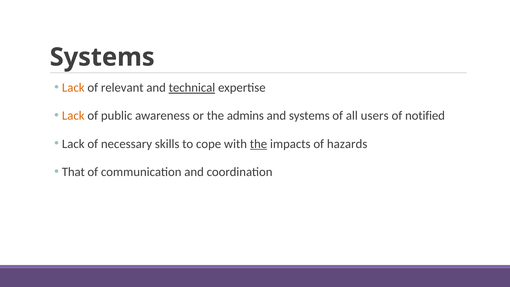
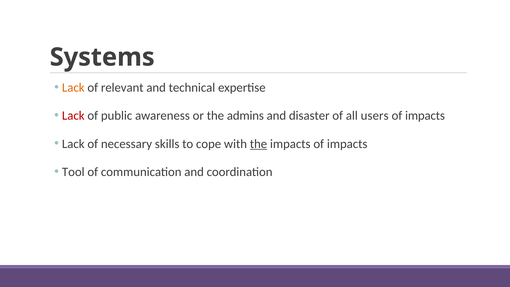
technical underline: present -> none (192, 88)
Lack colour: orange -> red (73, 116)
and systems: systems -> disaster (309, 116)
notified: notified -> impacts (425, 116)
impacts of hazards: hazards -> impacts (347, 144)
That: That -> Tool (73, 172)
